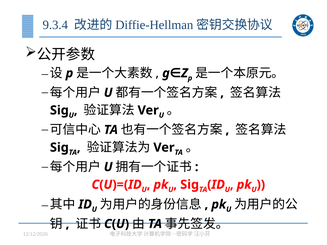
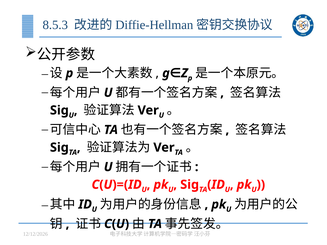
9.3.4: 9.3.4 -> 8.5.3 (55, 25)
